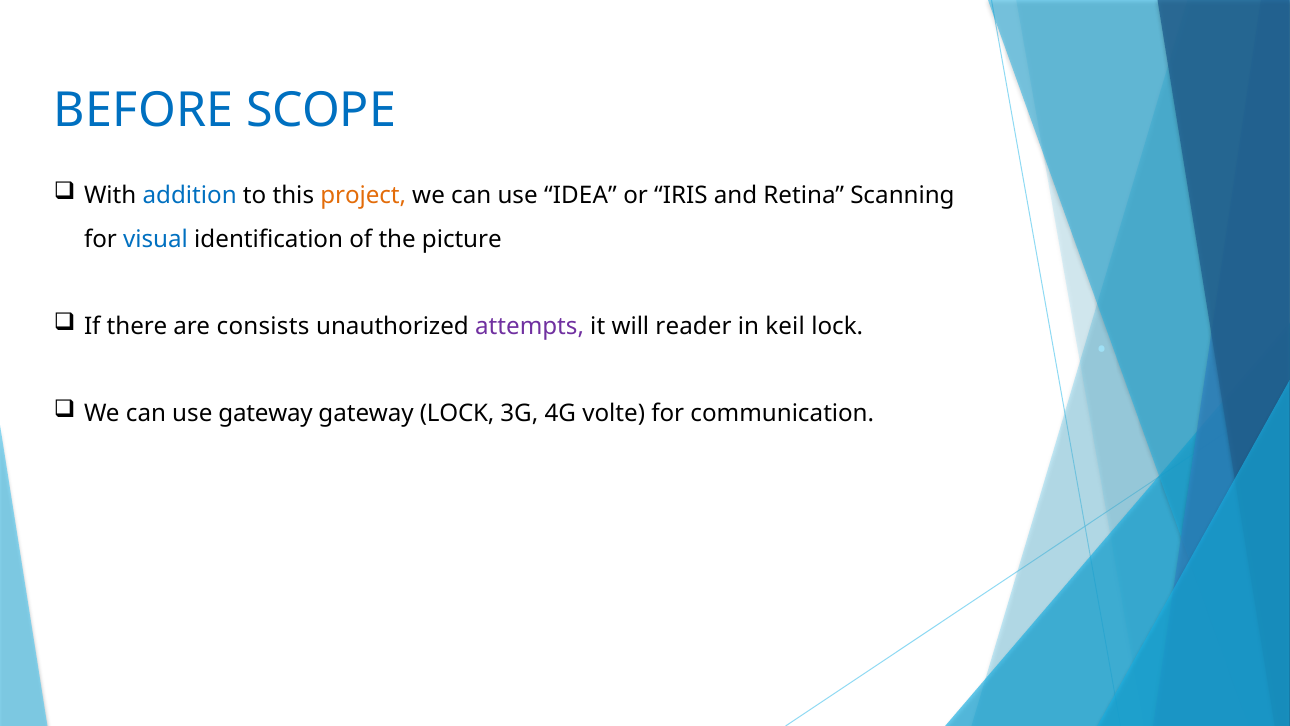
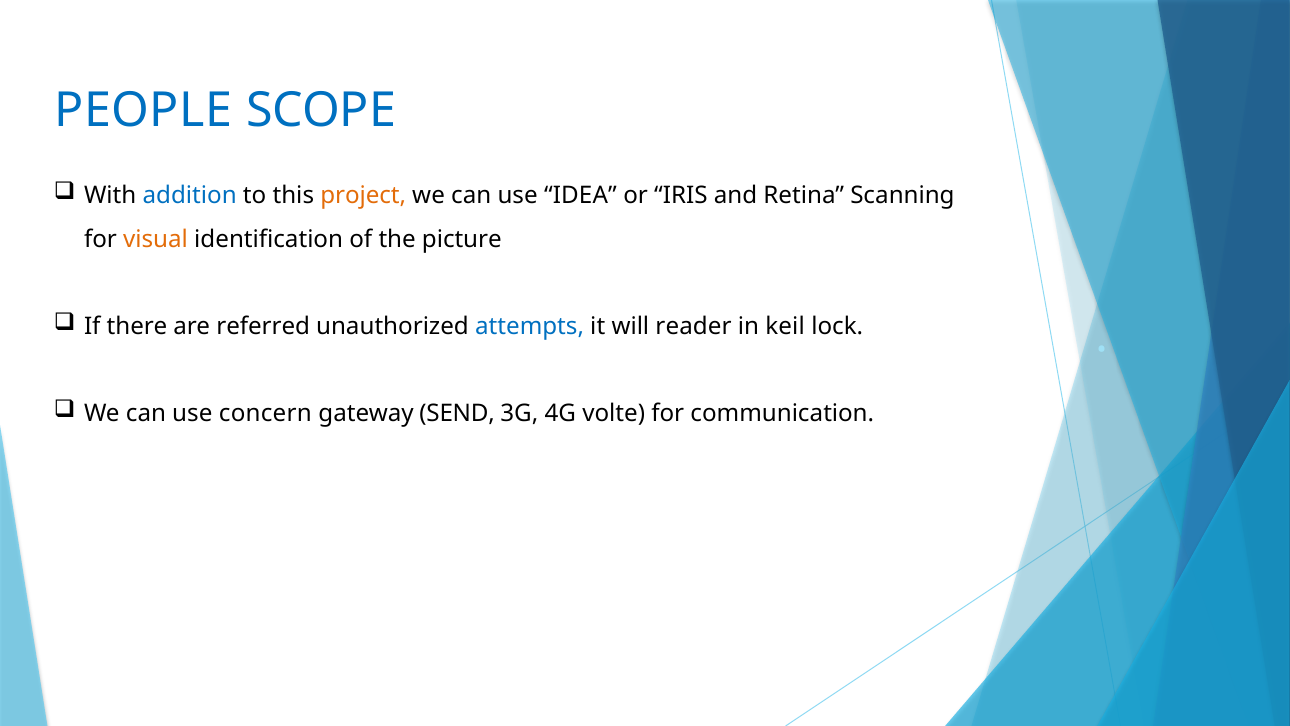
BEFORE: BEFORE -> PEOPLE (143, 110)
visual colour: blue -> orange (156, 239)
consists: consists -> referred (263, 326)
attempts colour: purple -> blue (530, 326)
use gateway: gateway -> concern (265, 413)
gateway LOCK: LOCK -> SEND (457, 413)
